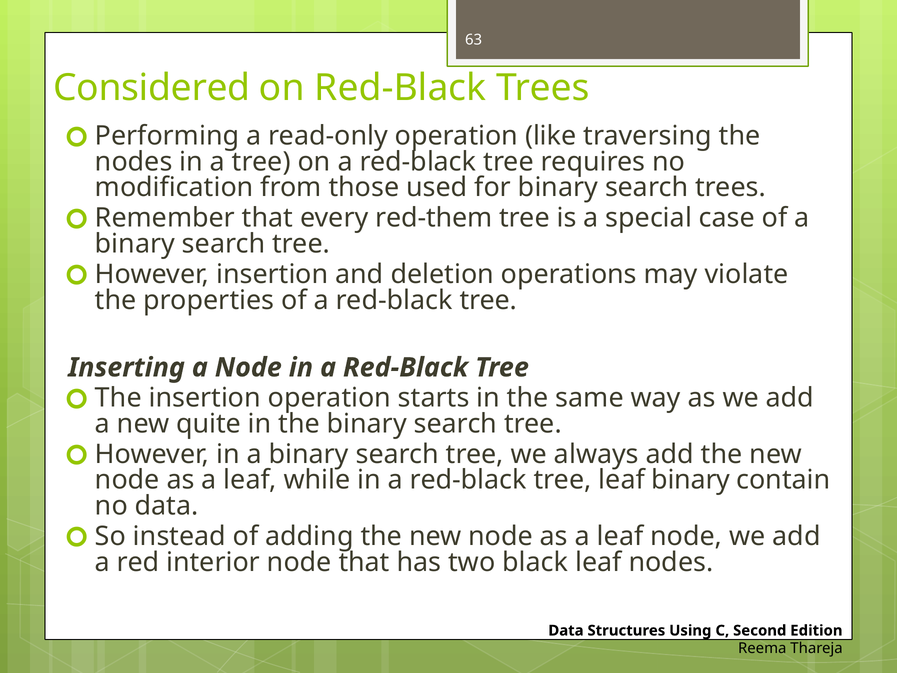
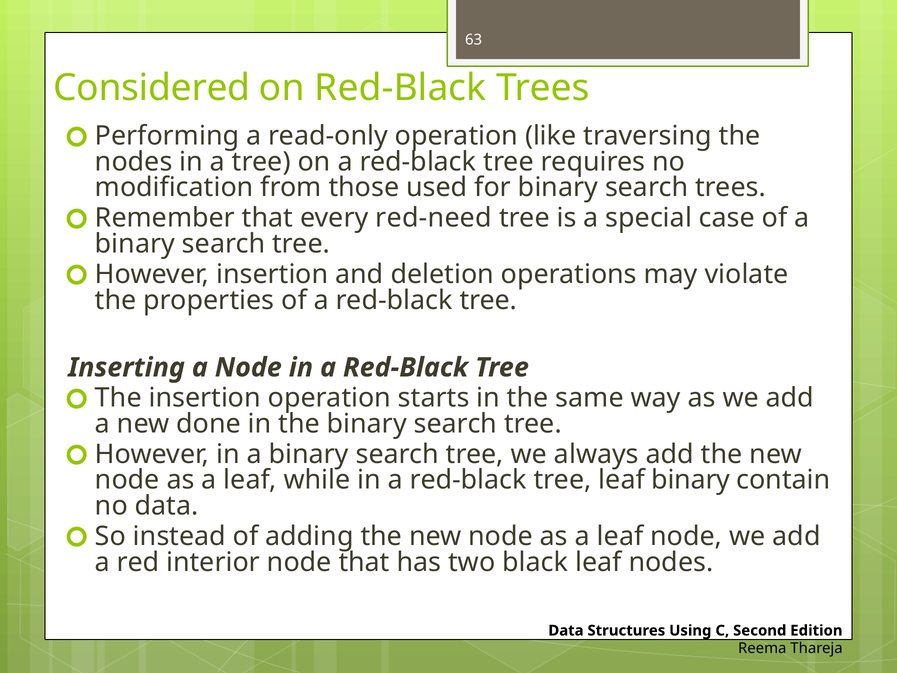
red-them: red-them -> red-need (434, 218)
quite: quite -> done (209, 424)
